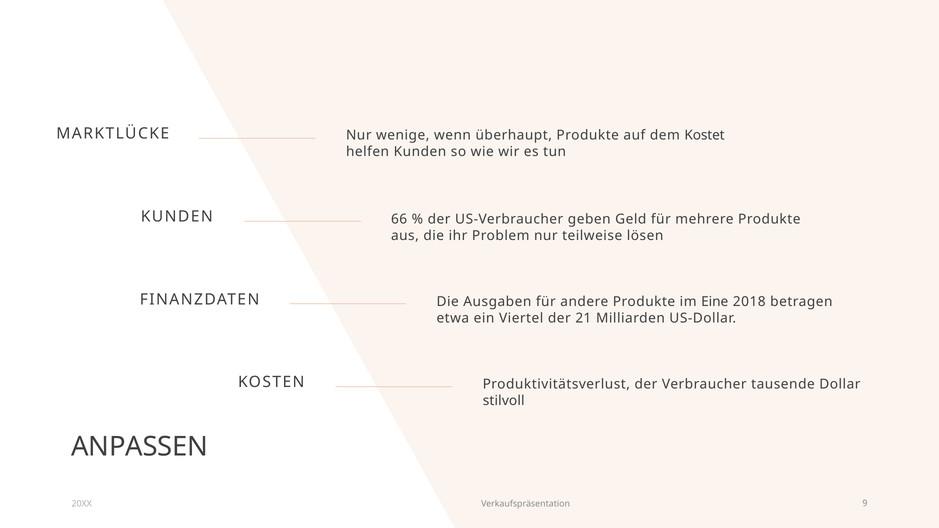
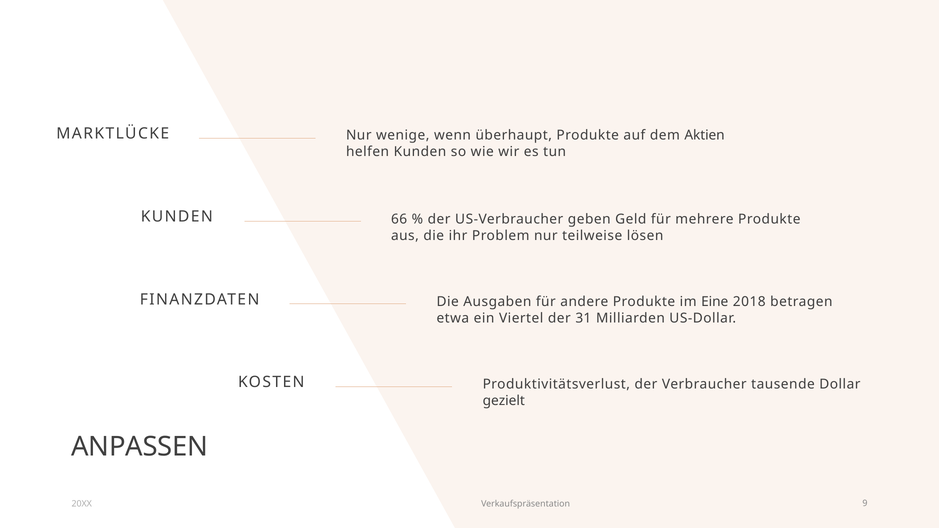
Kostet: Kostet -> Aktien (705, 135)
21: 21 -> 31 (583, 318)
stilvoll: stilvoll -> gezielt (504, 401)
